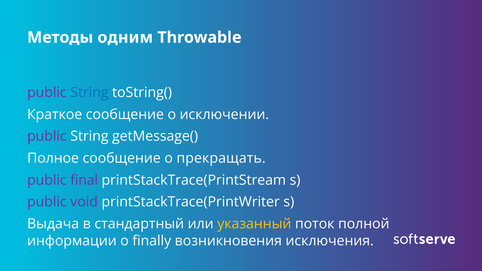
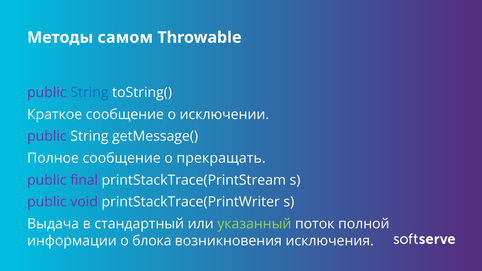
одним: одним -> самом (125, 37)
указанный colour: yellow -> light green (254, 224)
finally: finally -> блока (152, 241)
